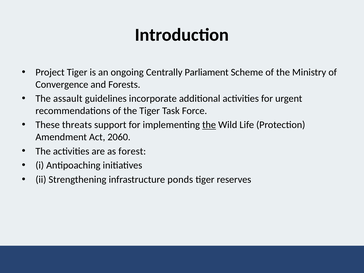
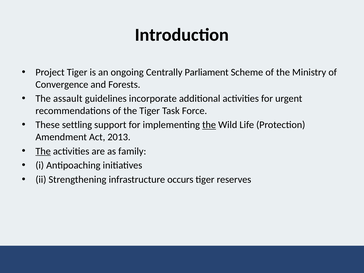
threats: threats -> settling (77, 125)
2060: 2060 -> 2013 (119, 137)
The underline: none -> present (43, 151)
forest: forest -> family (132, 151)
ponds: ponds -> occurs (180, 180)
